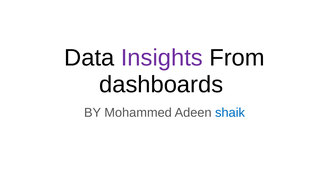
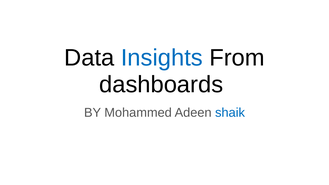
Insights colour: purple -> blue (162, 58)
